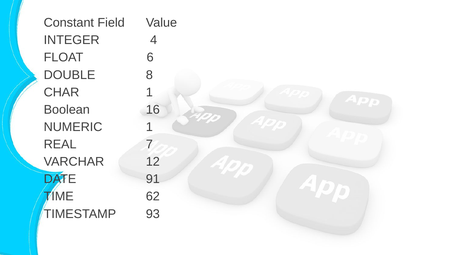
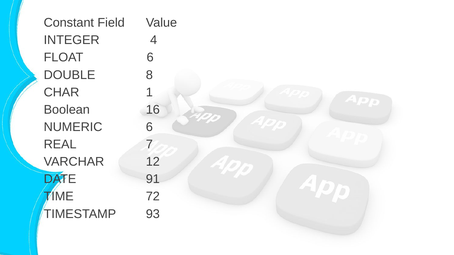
NUMERIC 1: 1 -> 6 (149, 127)
62: 62 -> 72 (153, 197)
